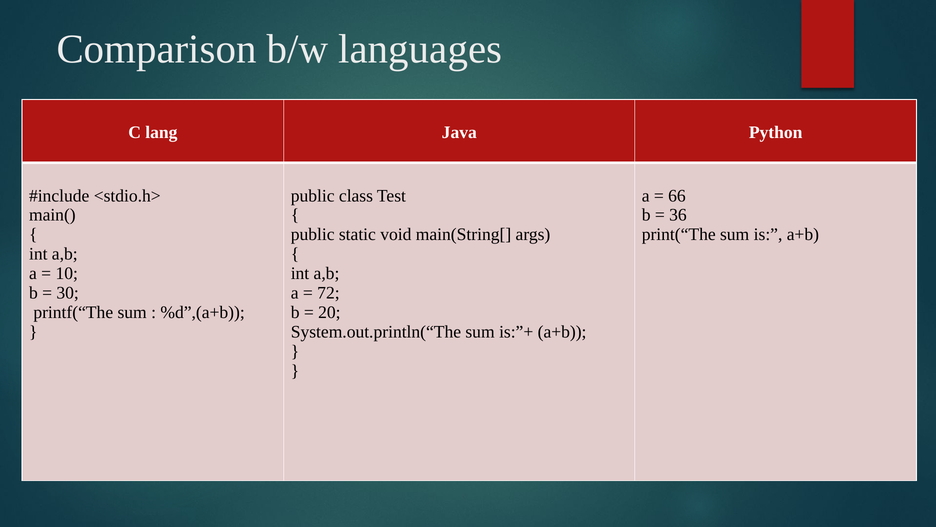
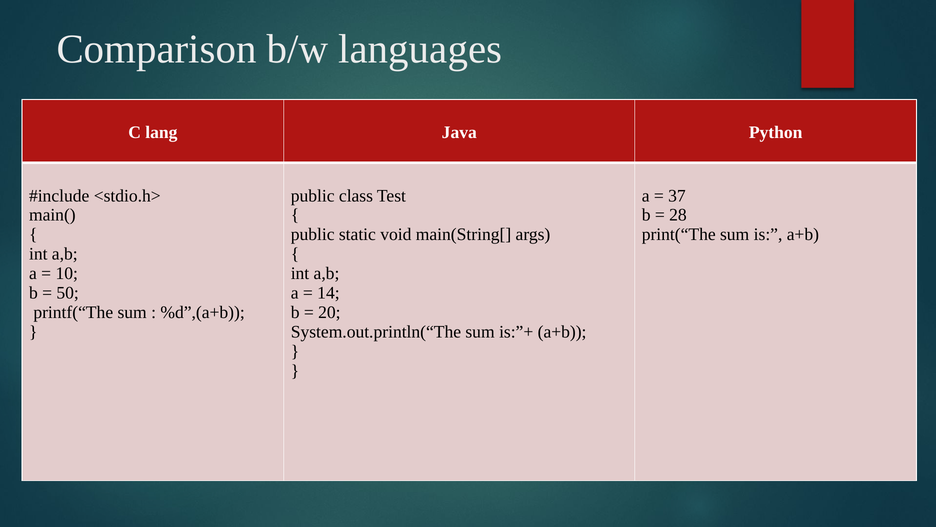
66: 66 -> 37 (677, 196)
36: 36 -> 28 (678, 215)
30: 30 -> 50 (68, 293)
72: 72 -> 14 (328, 293)
